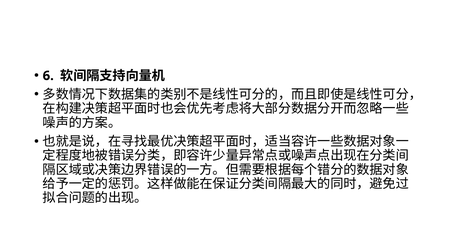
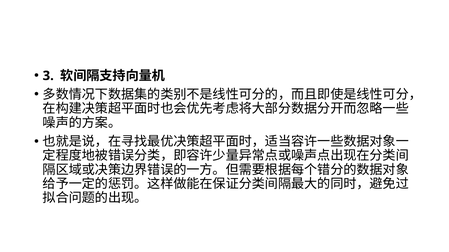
6: 6 -> 3 (48, 76)
